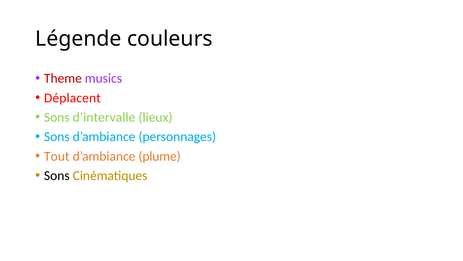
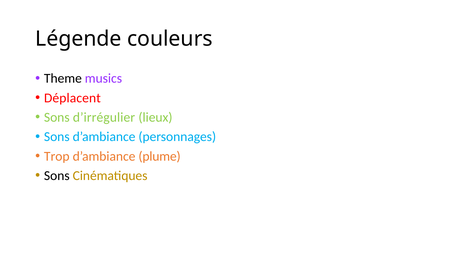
Theme colour: red -> black (63, 78)
d’intervalle: d’intervalle -> d’irrégulier (104, 117)
Tout: Tout -> Trop (57, 156)
